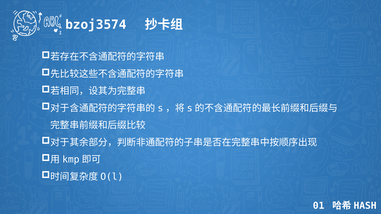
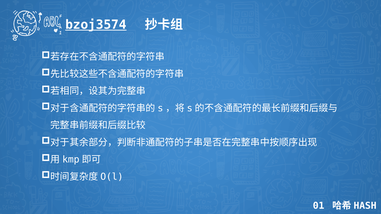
bzoj3574 underline: none -> present (96, 25)
